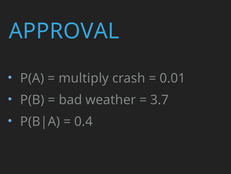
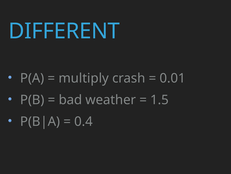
APPROVAL: APPROVAL -> DIFFERENT (64, 31)
3.7: 3.7 -> 1.5 (160, 99)
